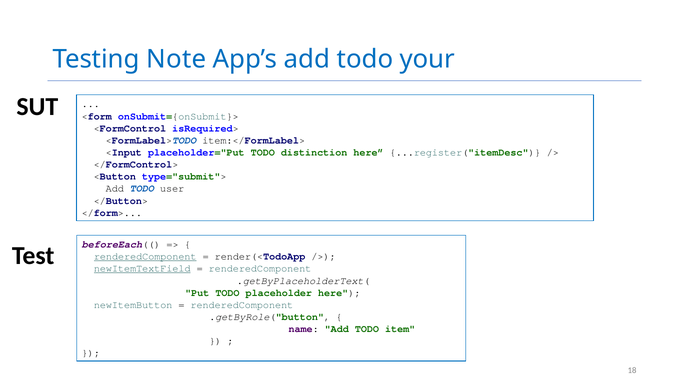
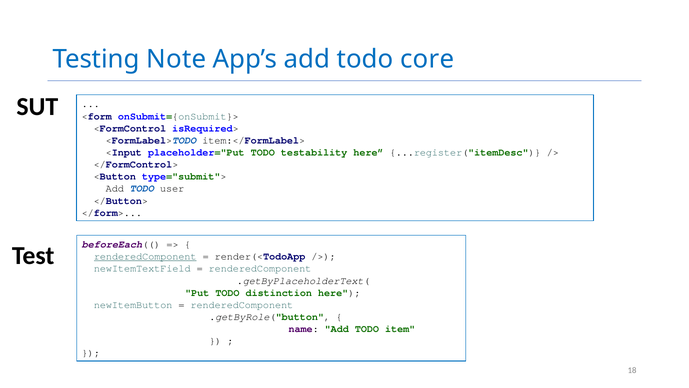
your: your -> core (427, 59)
distinction: distinction -> testability (314, 152)
newItemTextField underline: present -> none (142, 268)
placeholder: placeholder -> distinction (279, 292)
